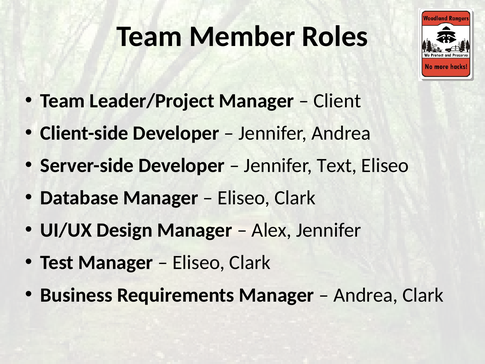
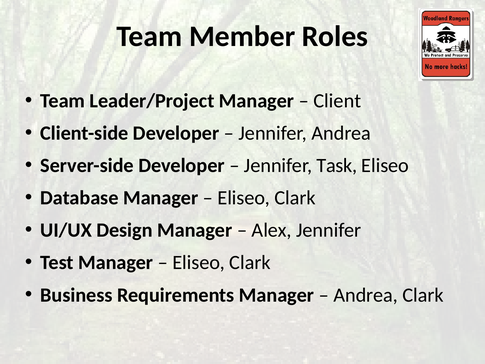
Text: Text -> Task (337, 165)
